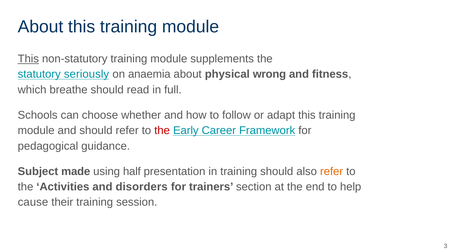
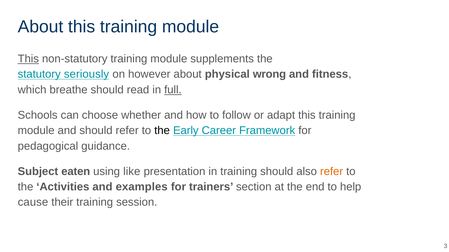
anaemia: anaemia -> however (149, 74)
full underline: none -> present (173, 90)
the colour: red -> black (162, 131)
made: made -> eaten (76, 172)
half: half -> like (132, 172)
disorders: disorders -> examples (142, 187)
